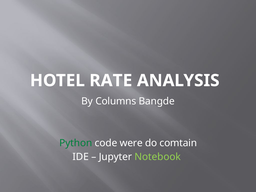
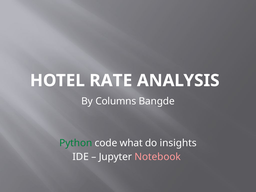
were: were -> what (131, 143)
comtain: comtain -> insights (178, 143)
Notebook colour: light green -> pink (158, 157)
